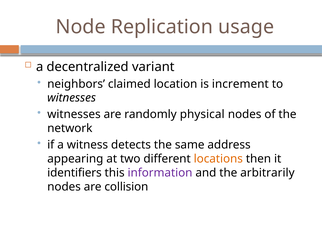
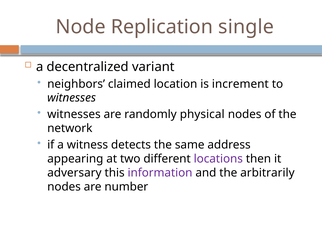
usage: usage -> single (246, 27)
locations colour: orange -> purple (218, 158)
identifiers: identifiers -> adversary (74, 172)
collision: collision -> number (126, 186)
